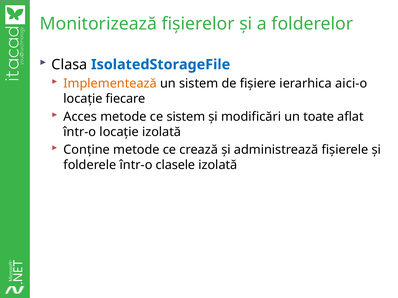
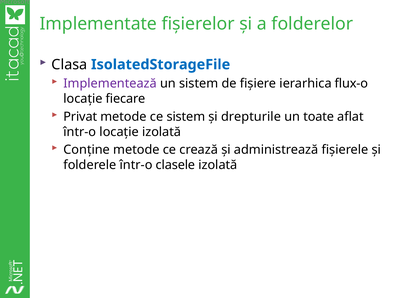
Monitorizează: Monitorizează -> Implementate (98, 24)
Implementează colour: orange -> purple (110, 84)
aici-o: aici-o -> flux-o (351, 84)
Acces: Acces -> Privat (80, 117)
modificări: modificări -> drepturile (251, 117)
